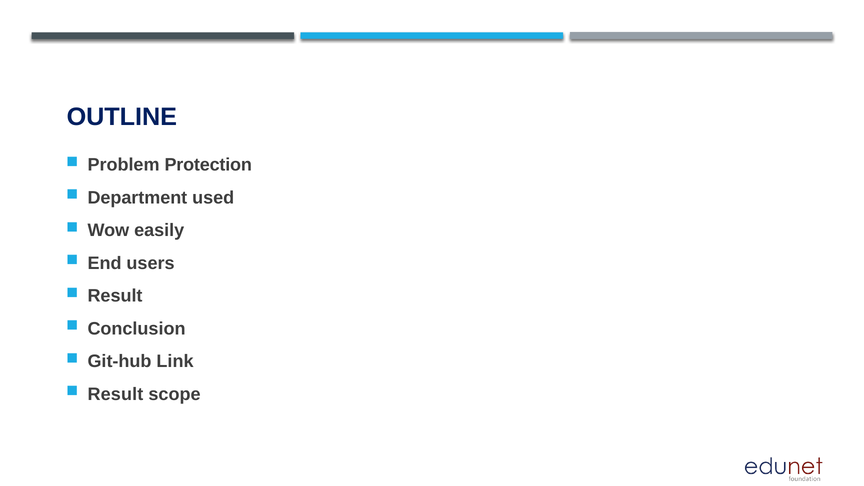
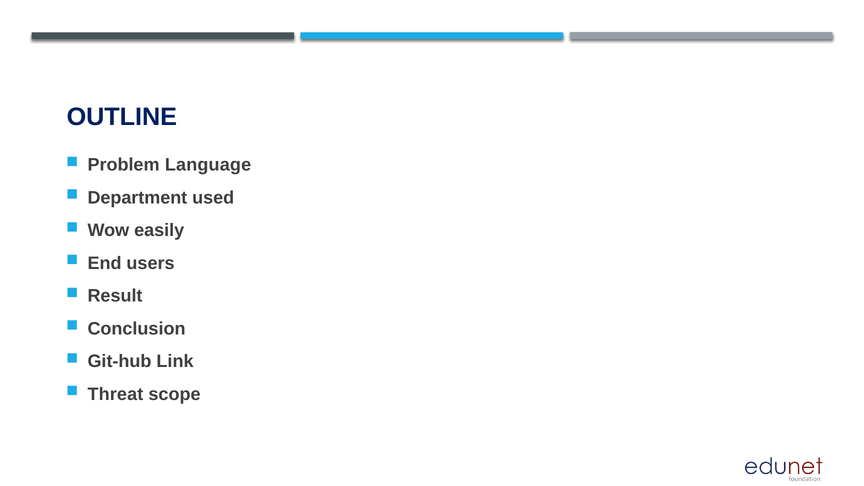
Protection: Protection -> Language (208, 165)
Result: Result -> Threat (115, 394)
